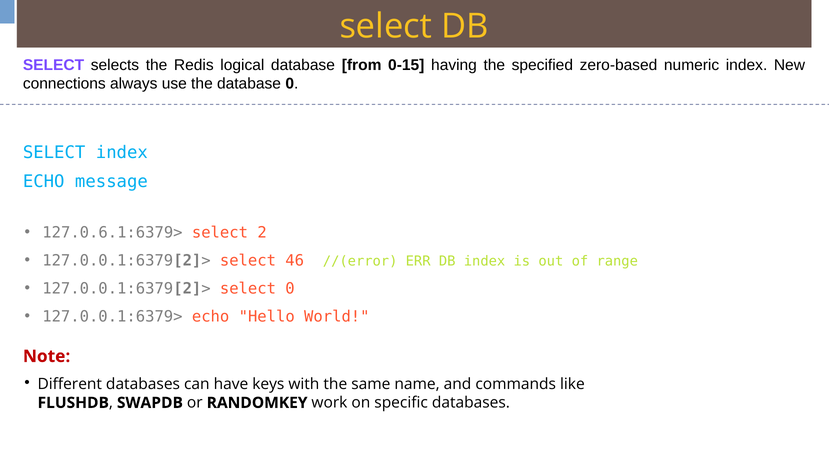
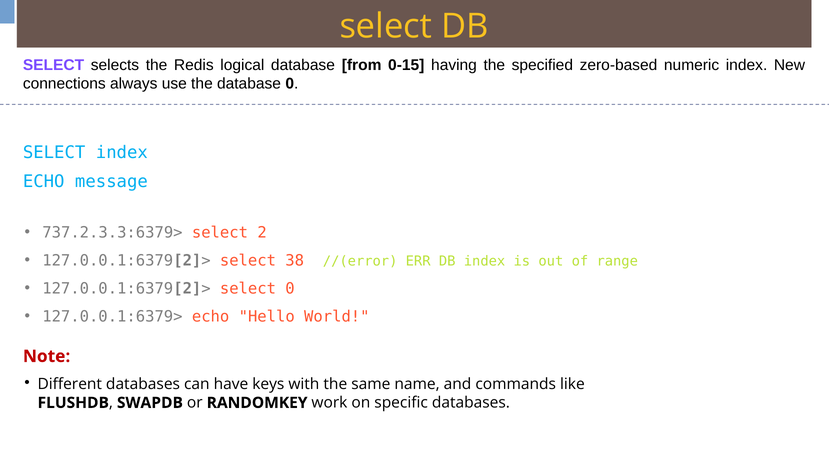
127.0.6.1:6379>: 127.0.6.1:6379> -> 737.2.3.3:6379> (112, 233)
46: 46 -> 38 (295, 261)
